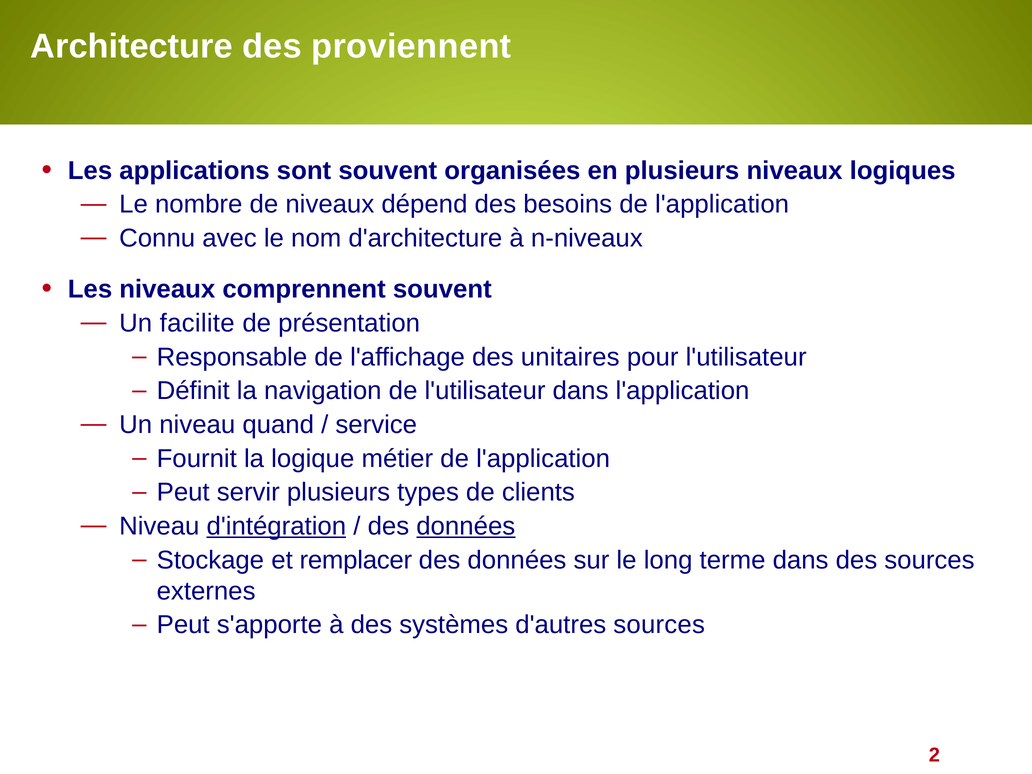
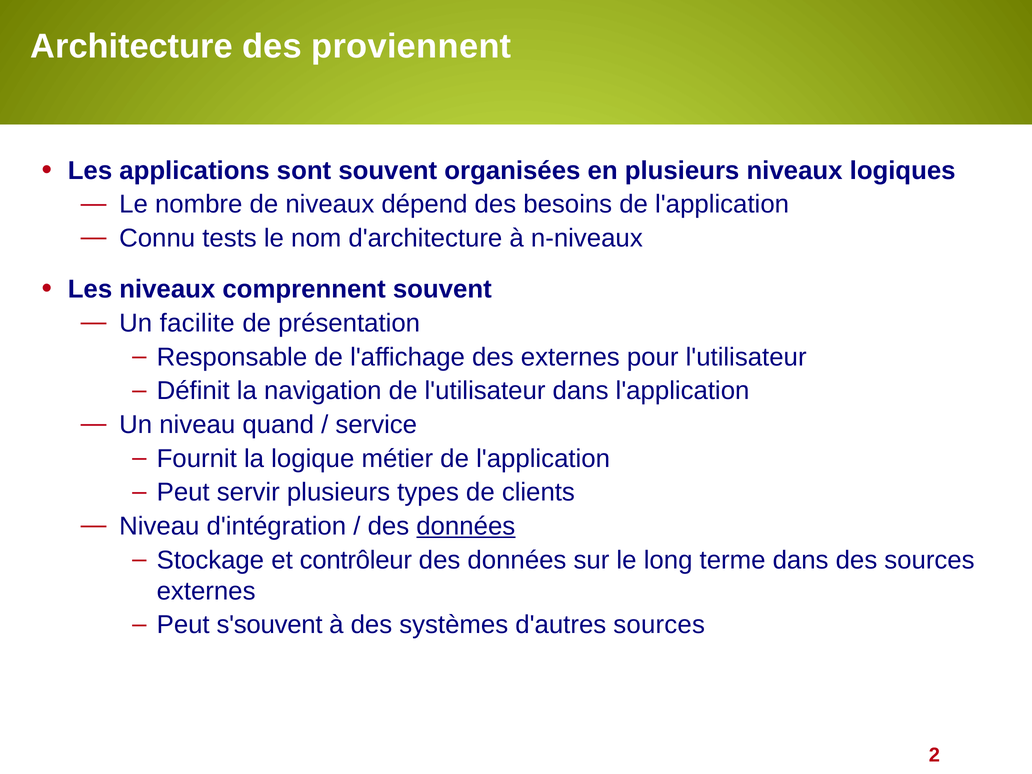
avec: avec -> tests (230, 238)
des unitaires: unitaires -> externes (570, 357)
d'intégration underline: present -> none (276, 526)
remplacer: remplacer -> contrôleur (356, 560)
s'apporte: s'apporte -> s'souvent (270, 625)
